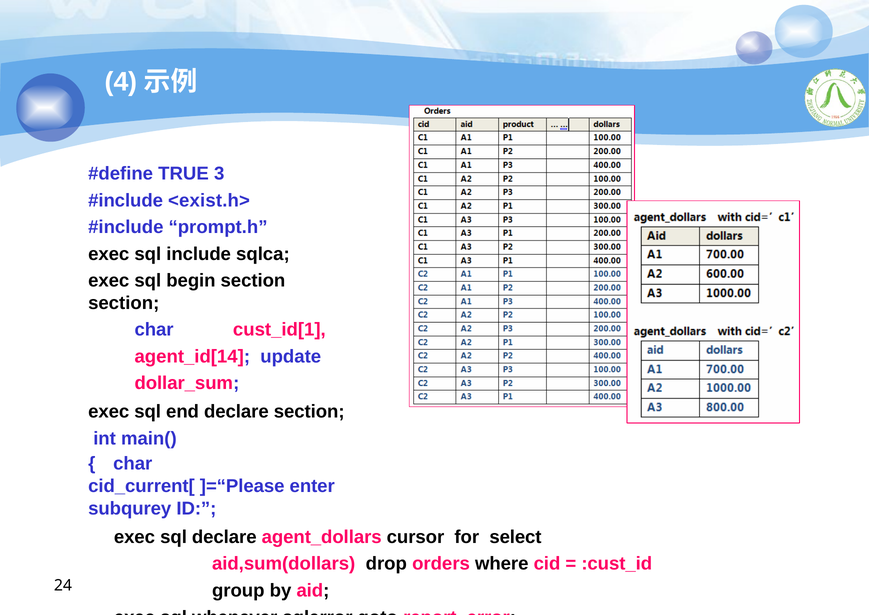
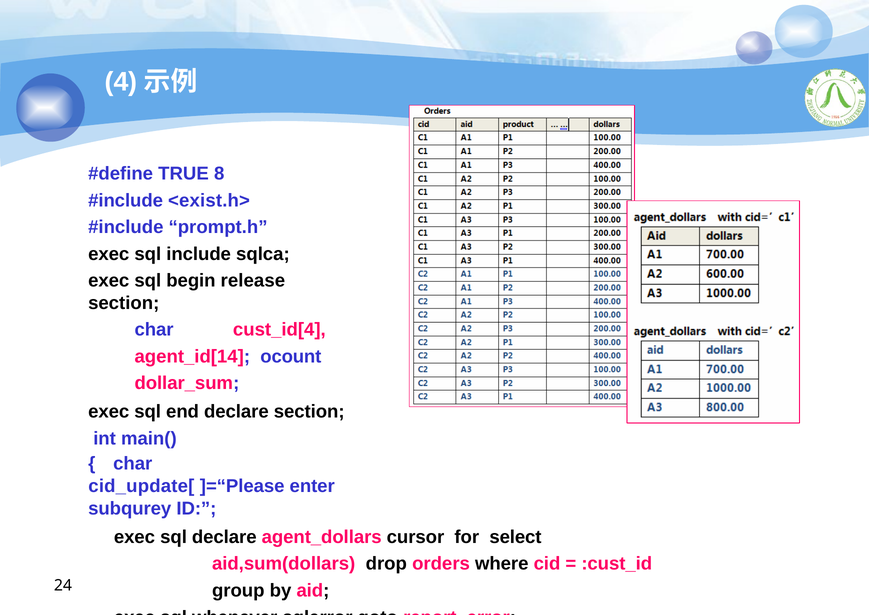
3: 3 -> 8 (219, 173)
begin section: section -> release (253, 280)
cust_id[1: cust_id[1 -> cust_id[4 (279, 330)
update: update -> ocount (291, 356)
cid_current[: cid_current[ -> cid_update[ (141, 486)
